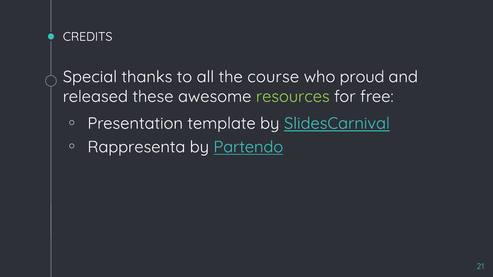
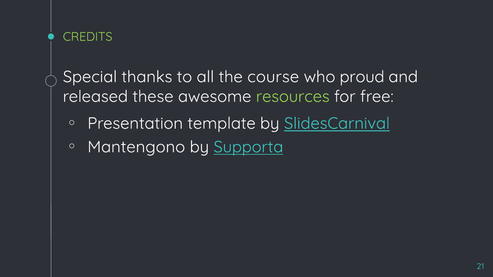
CREDITS colour: white -> light green (88, 37)
Rappresenta: Rappresenta -> Mantengono (136, 147)
Partendo: Partendo -> Supporta (248, 147)
